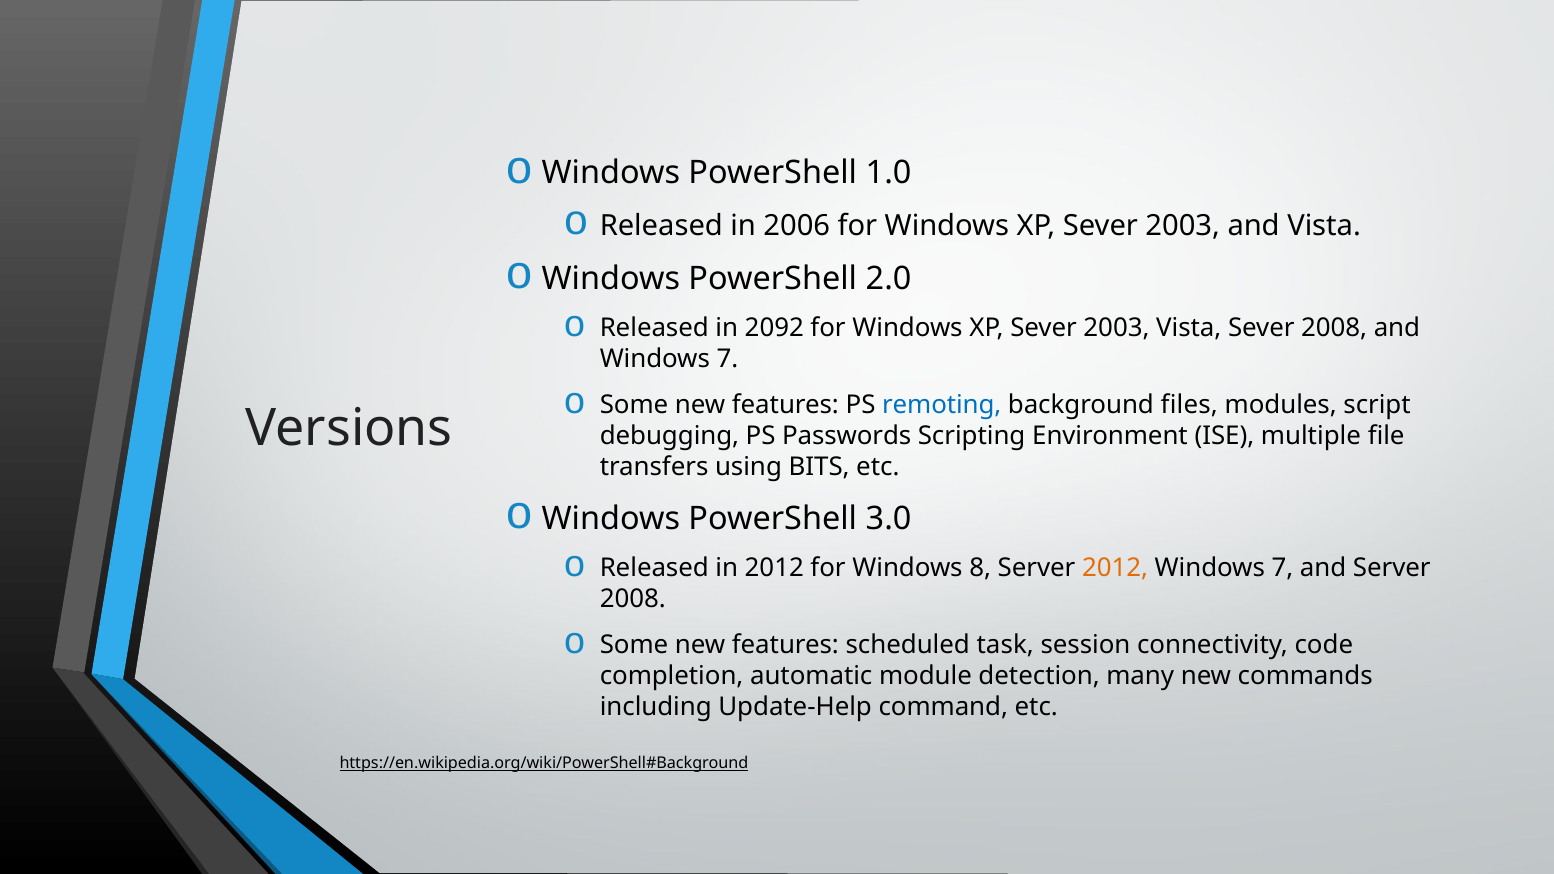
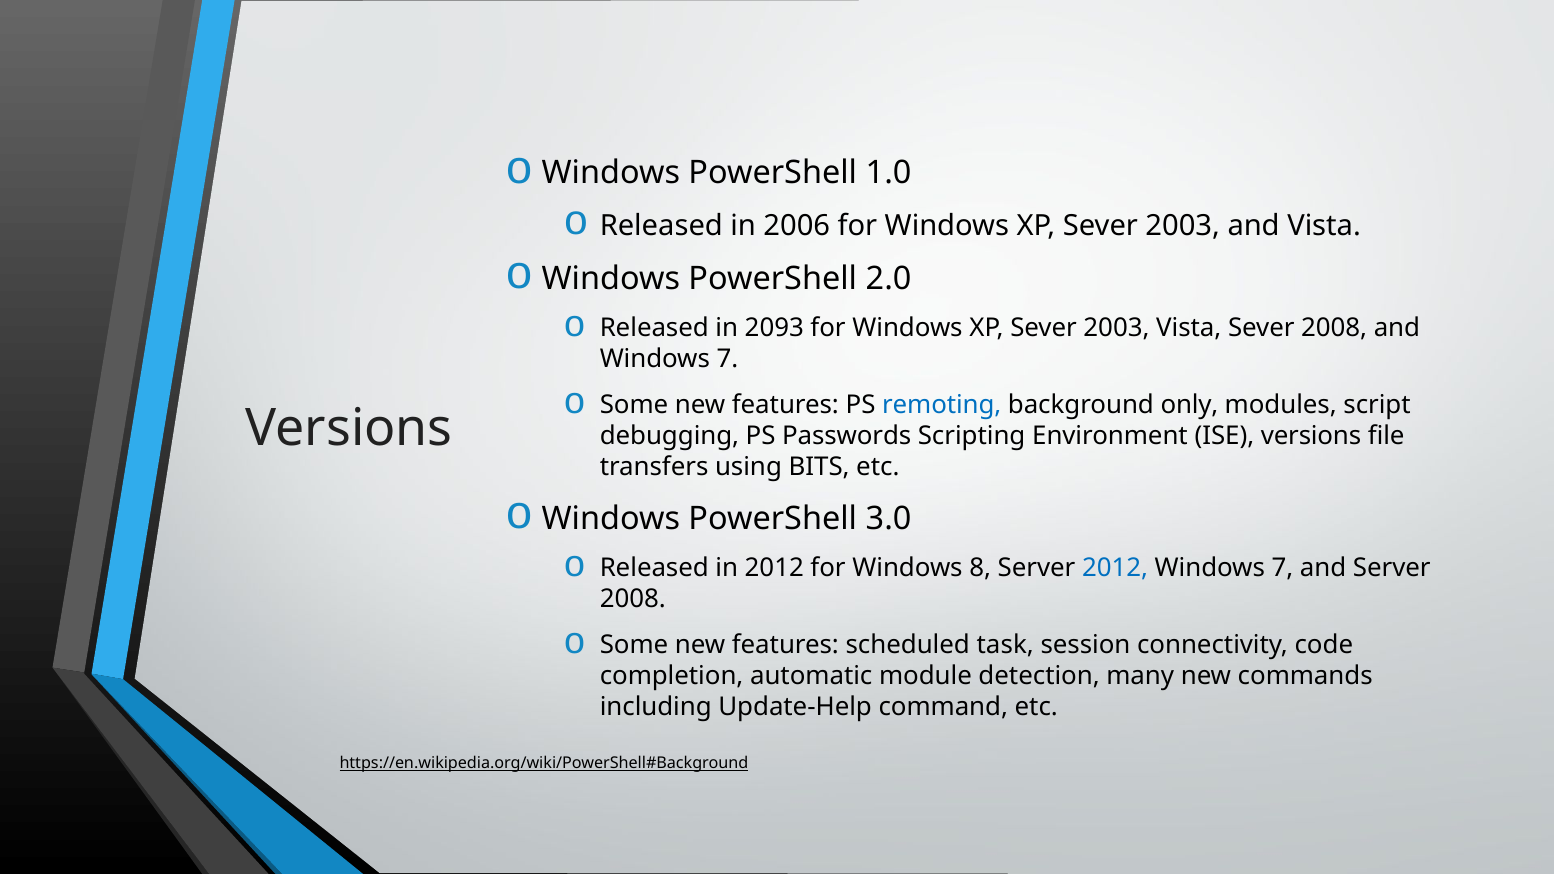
2092: 2092 -> 2093 (774, 328)
files: files -> only (1189, 405)
ISE multiple: multiple -> versions (1311, 436)
2012 colour: orange -> blue (1115, 568)
